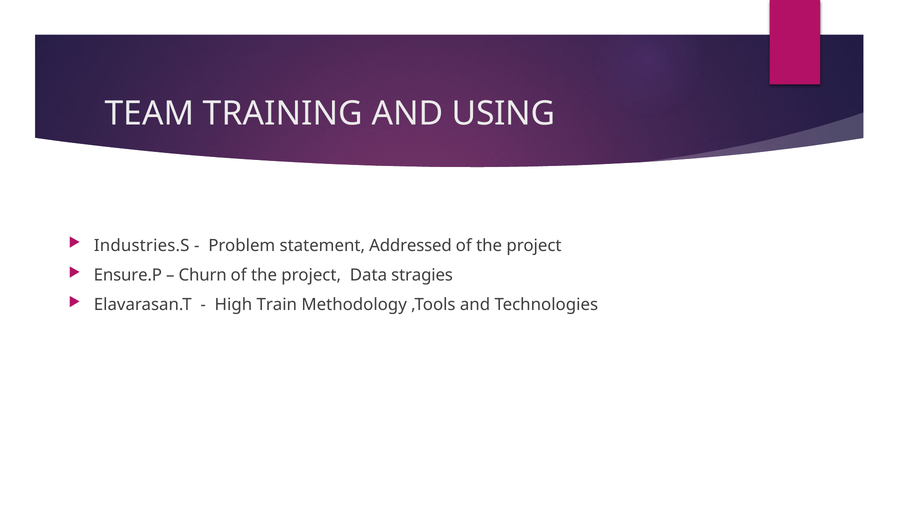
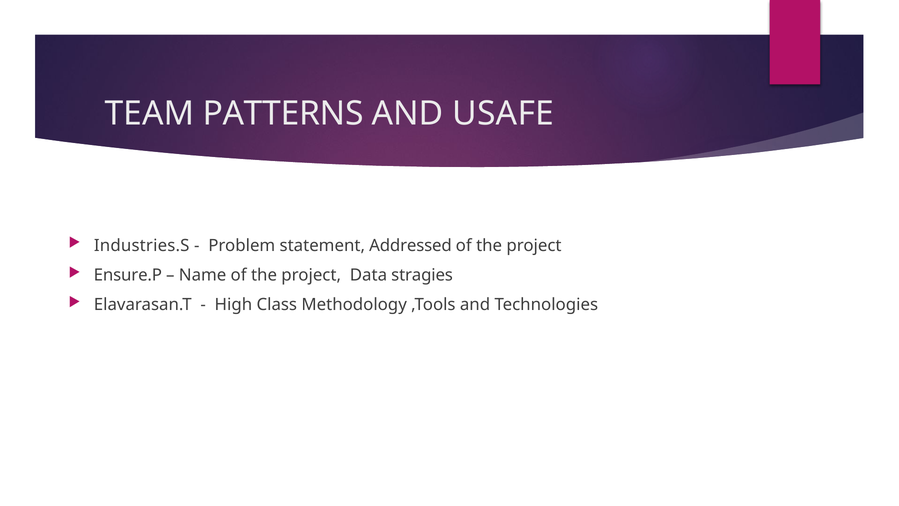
TRAINING: TRAINING -> PATTERNS (283, 114)
USING: USING -> USAFE (503, 114)
Churn: Churn -> Name (203, 275)
Train: Train -> Class (277, 304)
